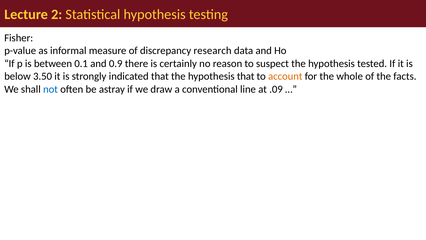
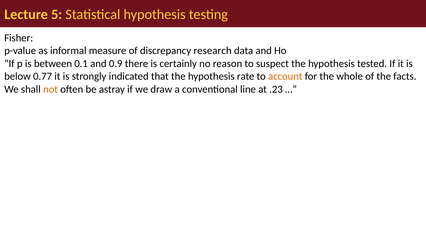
2: 2 -> 5 (57, 15)
3.50: 3.50 -> 0.77 (43, 76)
hypothesis that: that -> rate (246, 76)
not colour: blue -> orange (50, 89)
.09: .09 -> .23 (276, 89)
